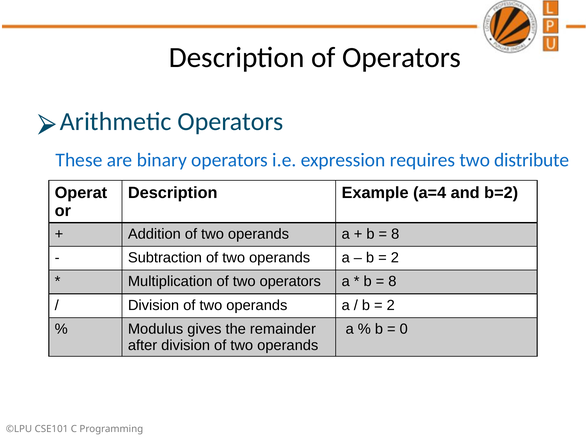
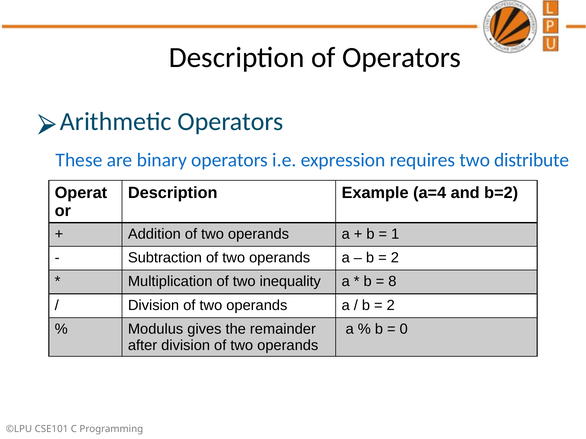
8: 8 -> 1 (395, 234)
two operators: operators -> inequality (290, 282)
